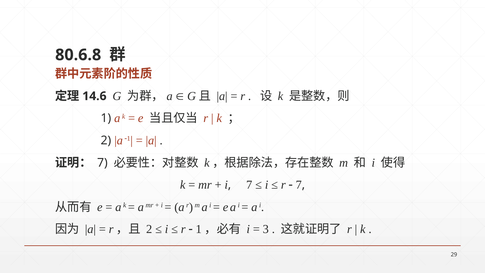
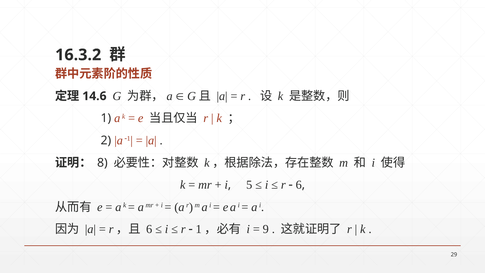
80.6.8: 80.6.8 -> 16.3.2 (78, 55)
7: 7 -> 8 (102, 163)
7: 7 -> 5 (249, 185)
7: 7 -> 6 (299, 185)
2: 2 -> 6 (149, 229)
3: 3 -> 9 (266, 229)
